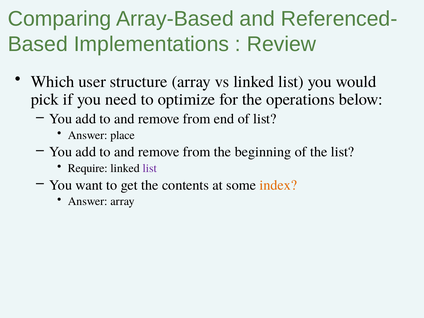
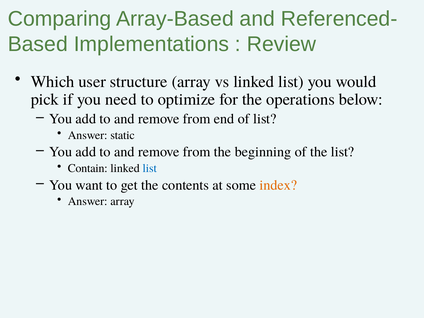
place: place -> static (123, 135)
Require: Require -> Contain (88, 168)
list colour: purple -> blue (150, 168)
